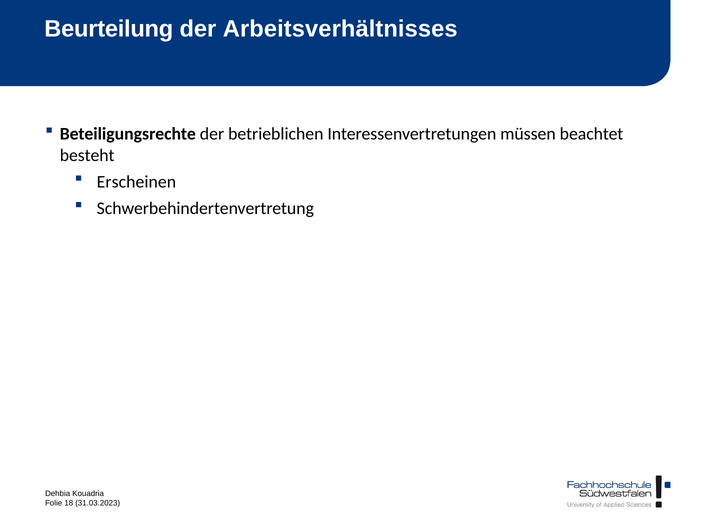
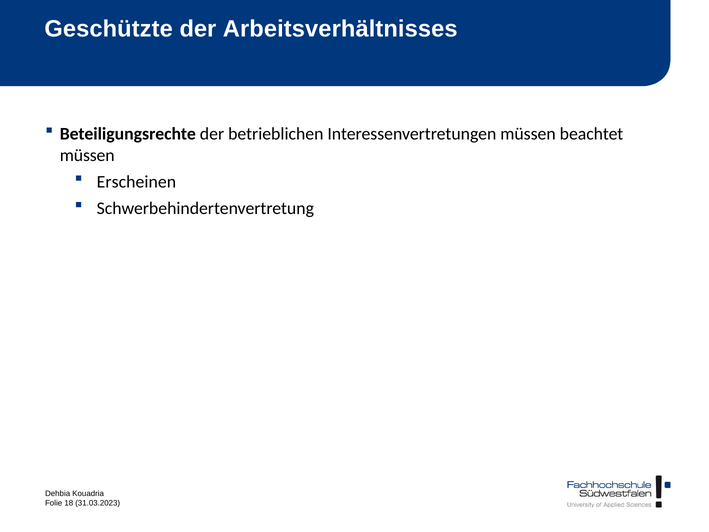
Beurteilung: Beurteilung -> Geschützte (109, 29)
besteht: besteht -> müssen (87, 155)
